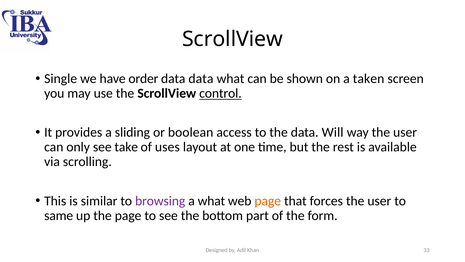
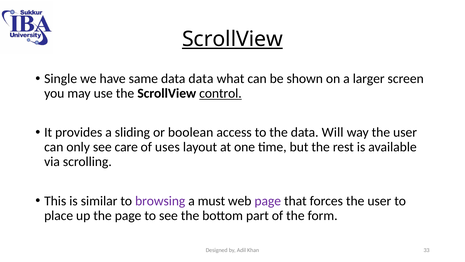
ScrollView underline: none -> present (232, 39)
order: order -> same (143, 79)
taken: taken -> larger (369, 79)
take: take -> care (126, 147)
a what: what -> must (211, 201)
page colour: orange -> purple (268, 201)
same: same -> place (59, 215)
